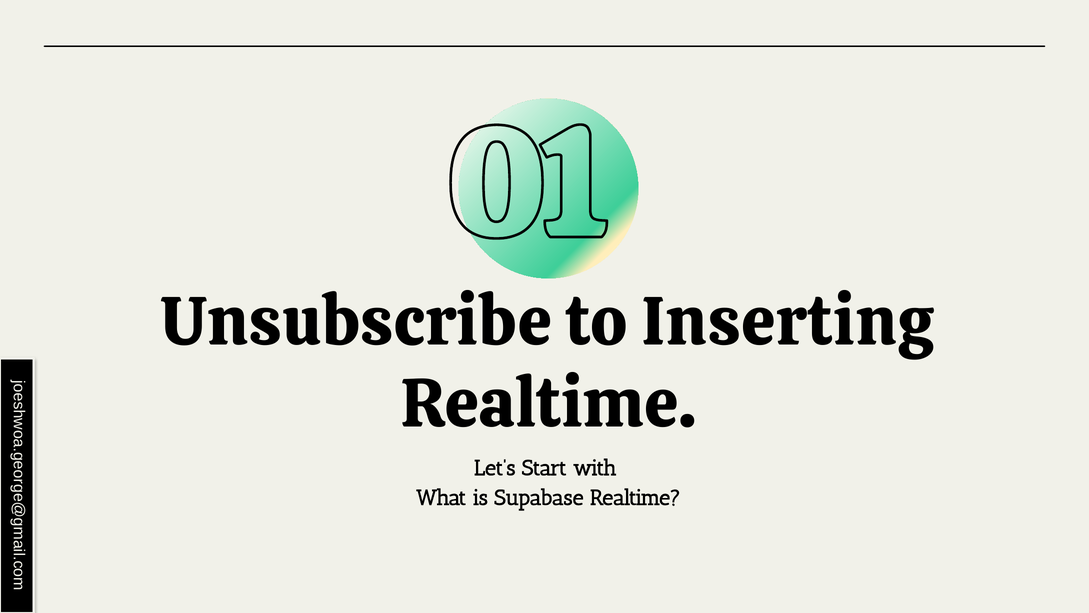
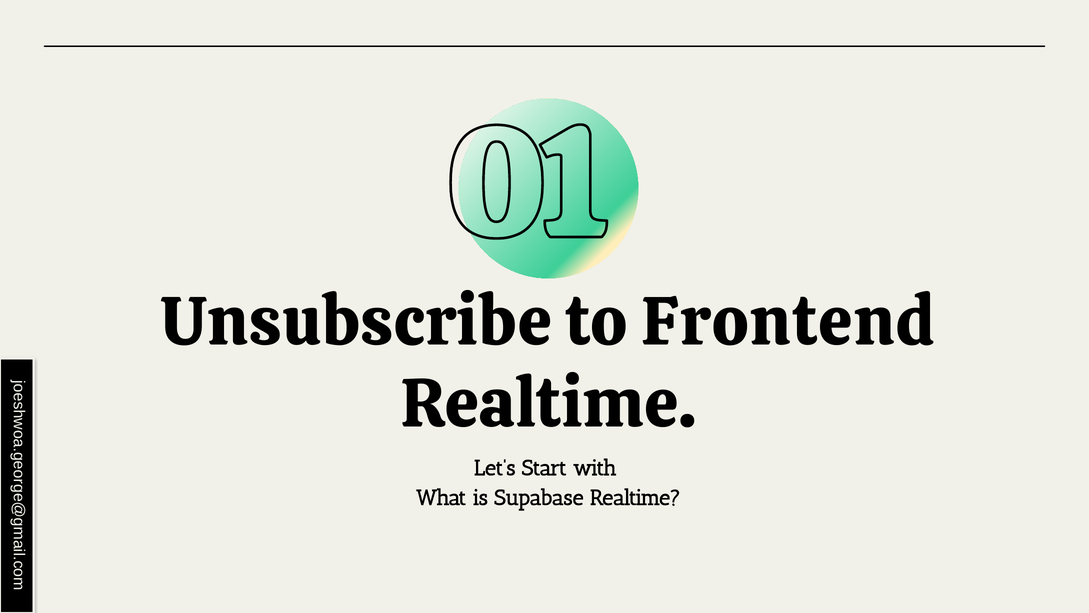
Inserting: Inserting -> Frontend (788, 322)
